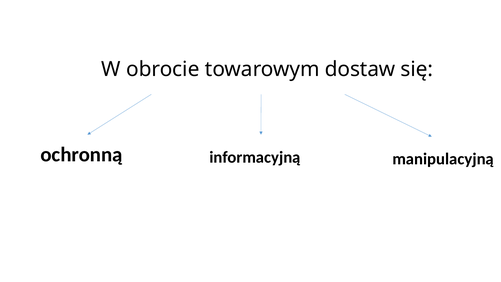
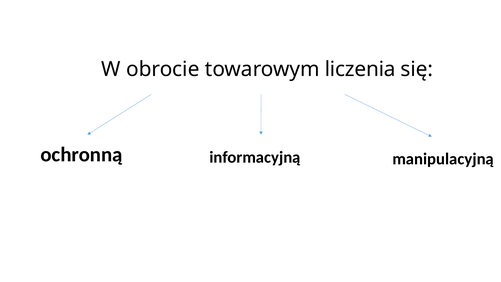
dostaw: dostaw -> liczenia (360, 69)
